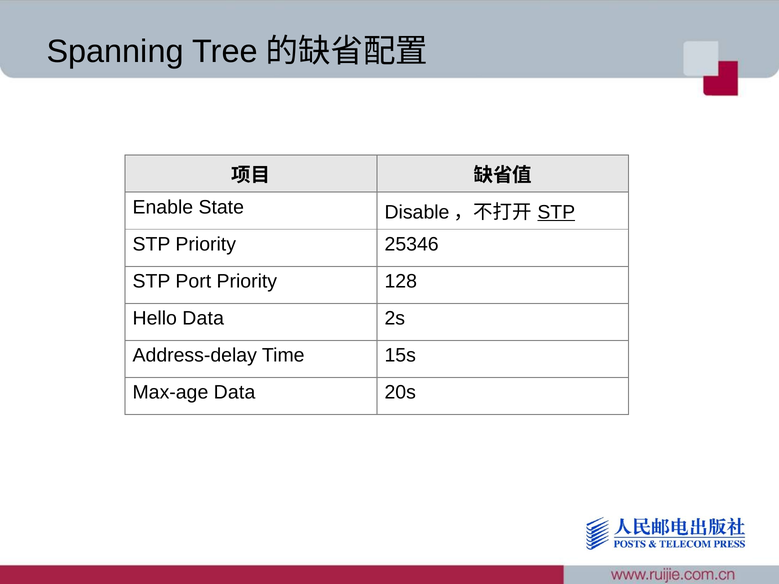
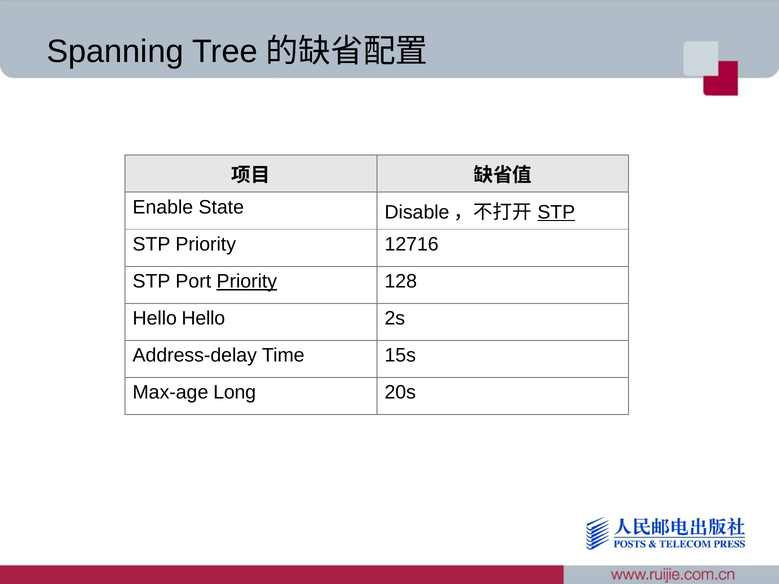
25346: 25346 -> 12716 (412, 245)
Priority underline: none -> present (247, 282)
Hello Data: Data -> Hello (203, 319)
Max-age Data: Data -> Long (235, 393)
